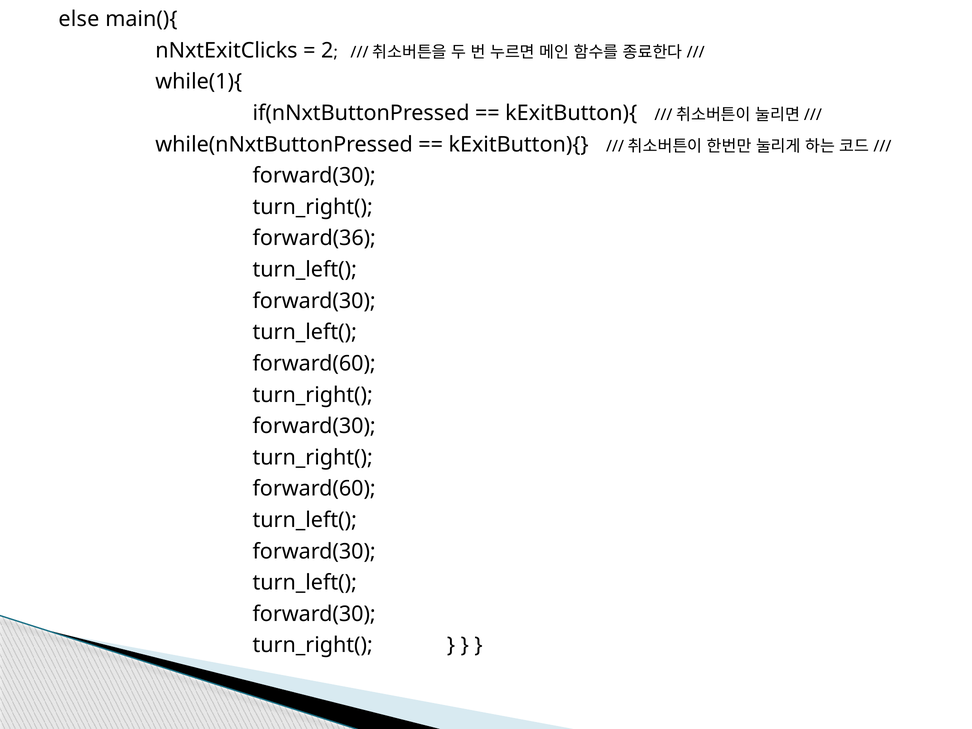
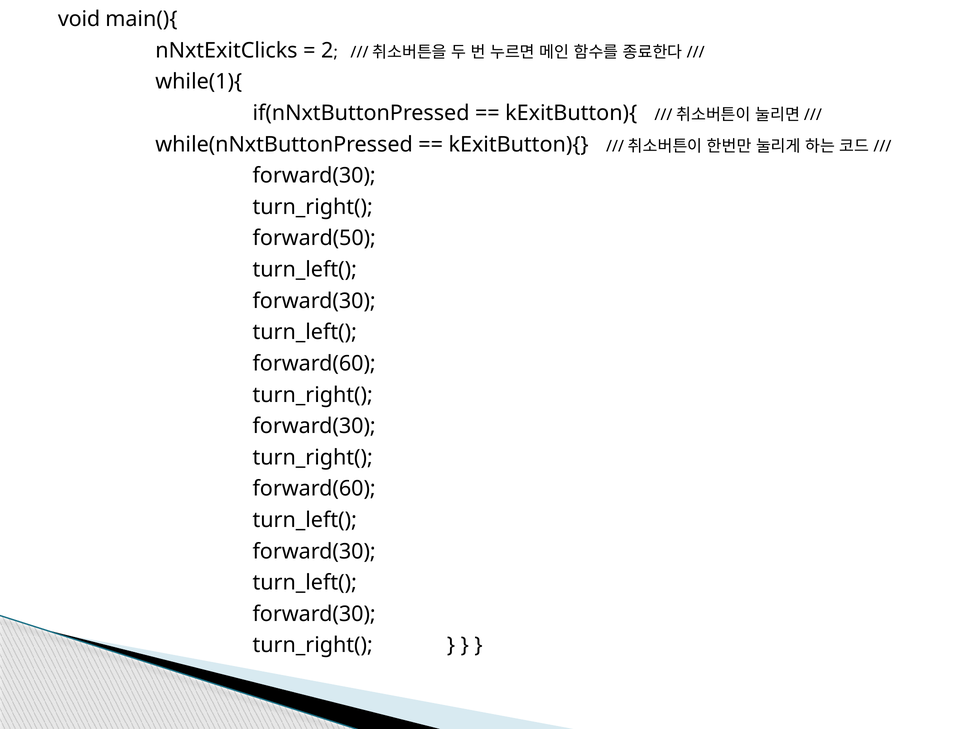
else: else -> void (79, 19)
forward(36: forward(36 -> forward(50 (314, 238)
